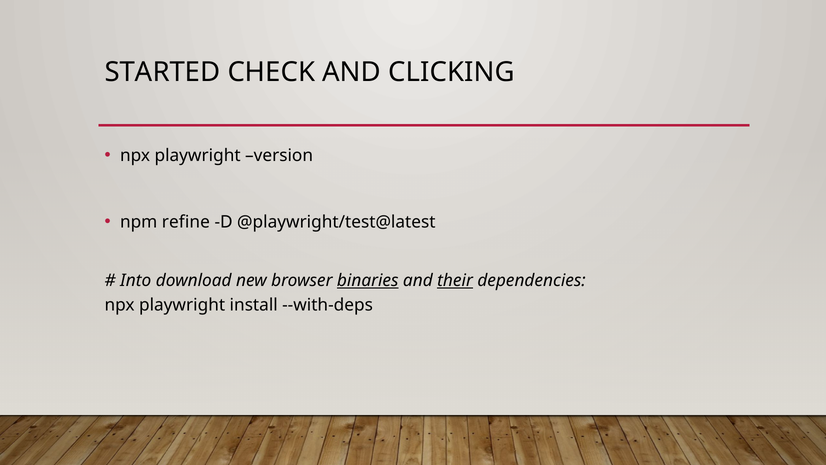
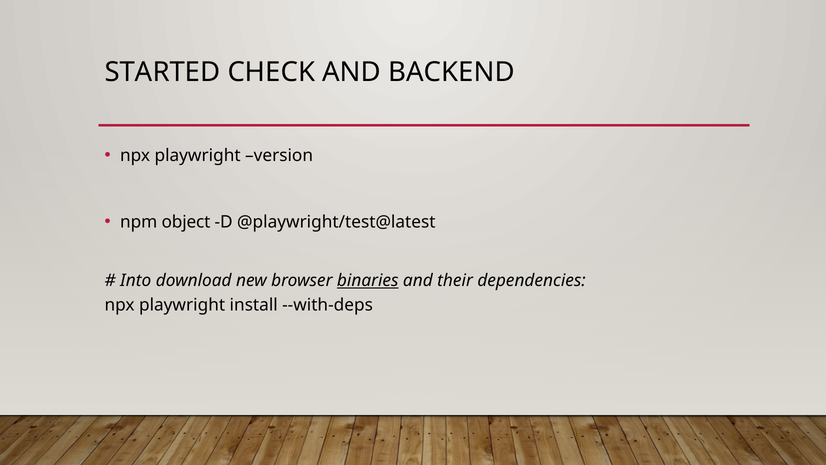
CLICKING: CLICKING -> BACKEND (452, 72)
refine: refine -> object (186, 222)
their underline: present -> none (455, 280)
